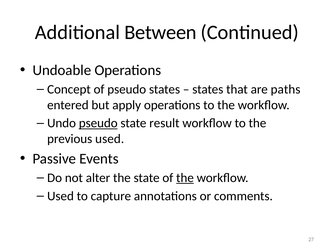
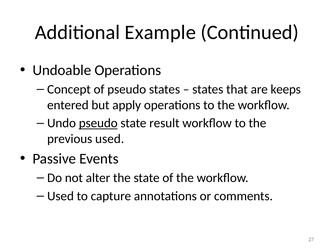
Between: Between -> Example (160, 32)
paths: paths -> keeps (286, 89)
the underline: present -> none (185, 177)
